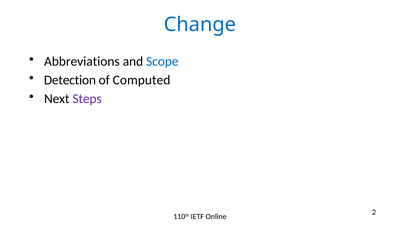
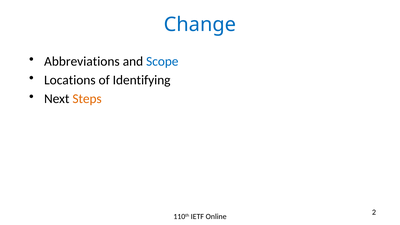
Detection: Detection -> Locations (70, 80)
Computed: Computed -> Identifying (142, 80)
Steps colour: purple -> orange (87, 99)
